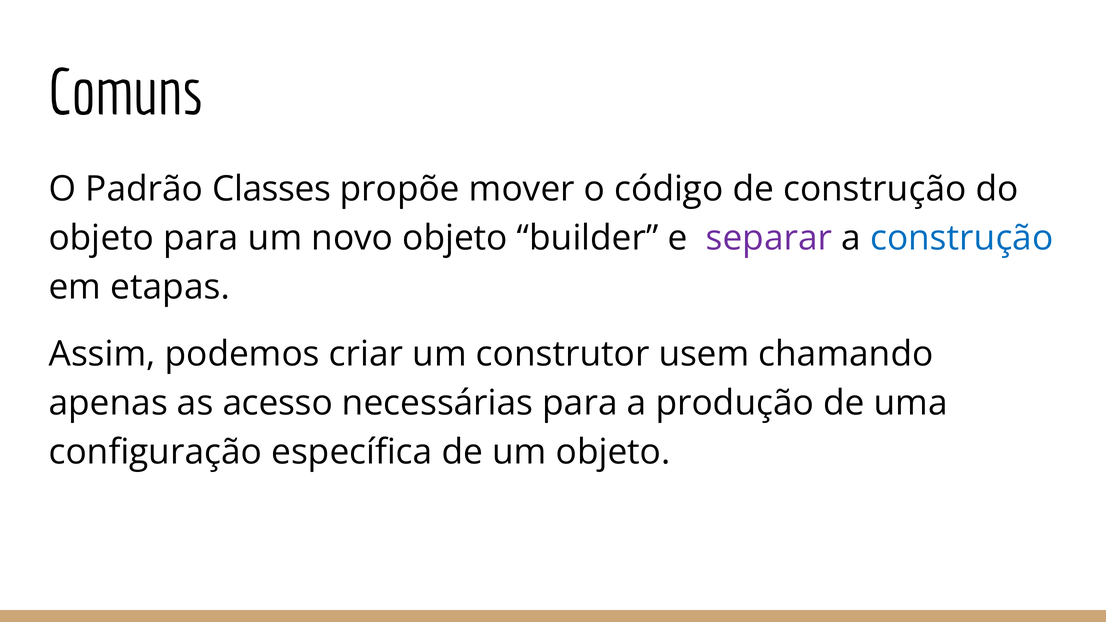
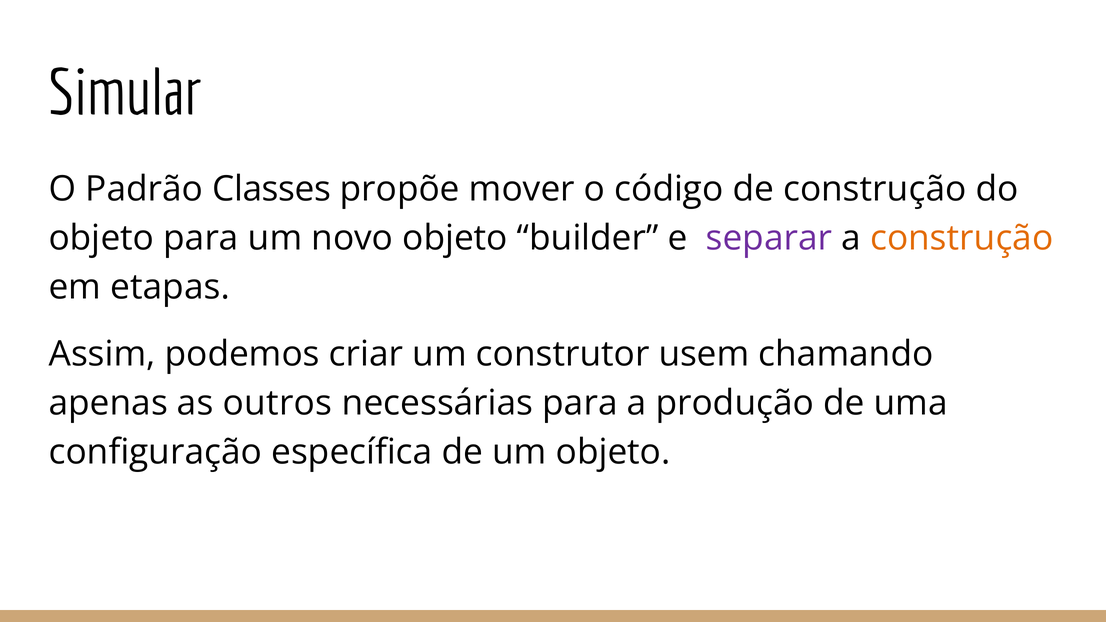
Comuns: Comuns -> Simular (125, 93)
construção colour: blue -> orange (962, 238)
acesso: acesso -> outros (277, 403)
